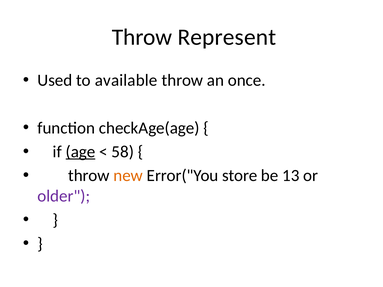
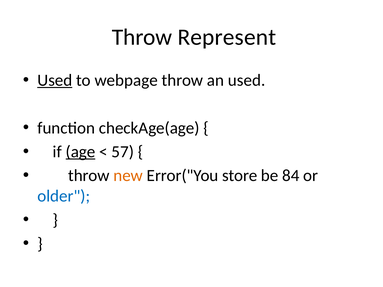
Used underline: none -> present (55, 80)
available: available -> webpage (126, 80)
an once: once -> used (247, 80)
58: 58 -> 57 (123, 152)
13: 13 -> 84 (291, 176)
older colour: purple -> blue (64, 196)
